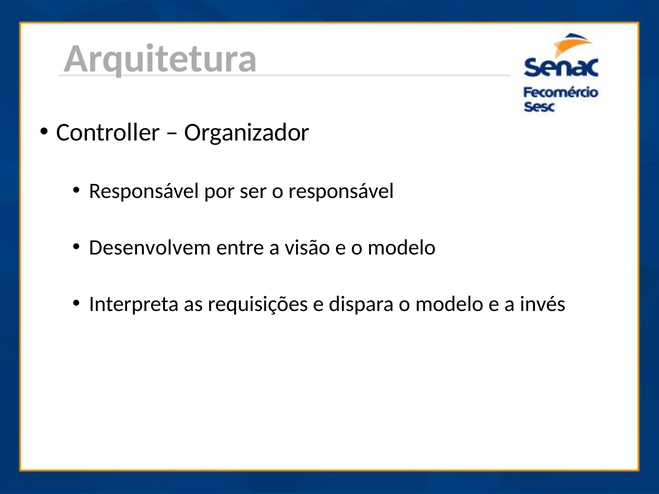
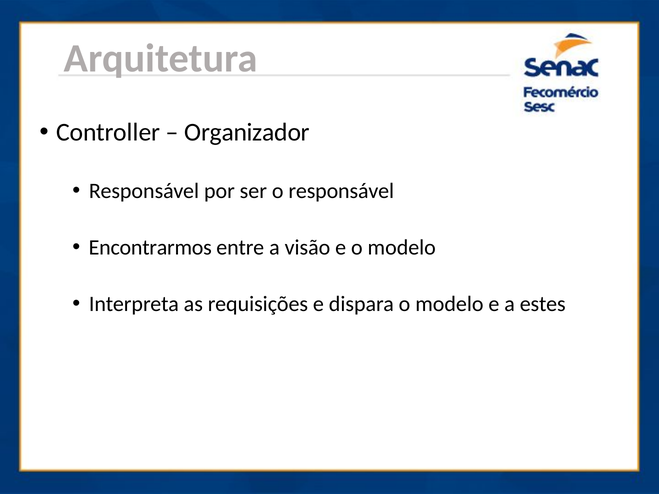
Desenvolvem: Desenvolvem -> Encontrarmos (150, 247)
invés: invés -> estes (543, 304)
